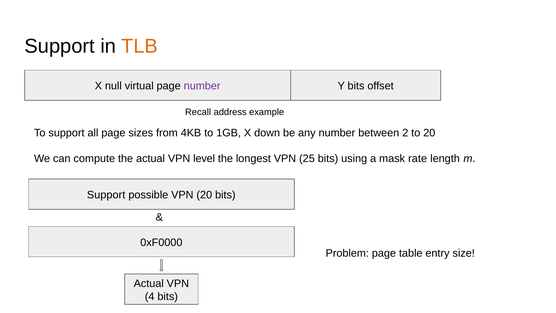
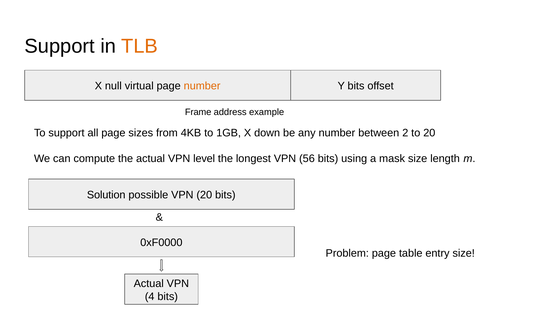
number colour: purple -> orange (202, 86)
Recall: Recall -> Frame (198, 112)
25: 25 -> 56 (307, 159)
mask rate: rate -> size (418, 159)
Support: Support -> Solution (106, 195)
